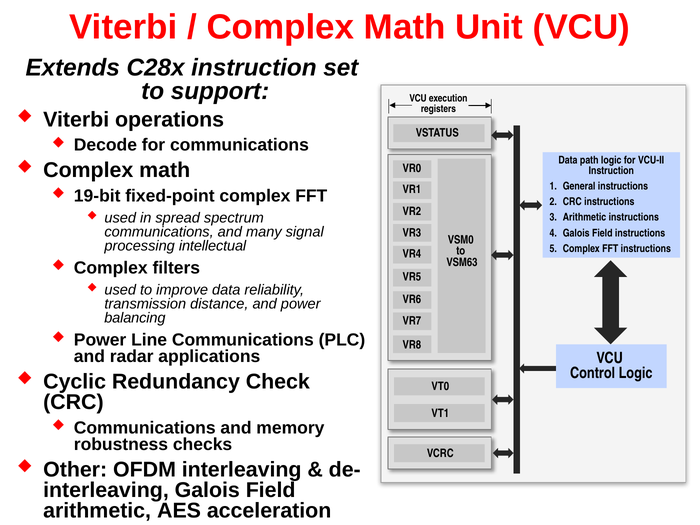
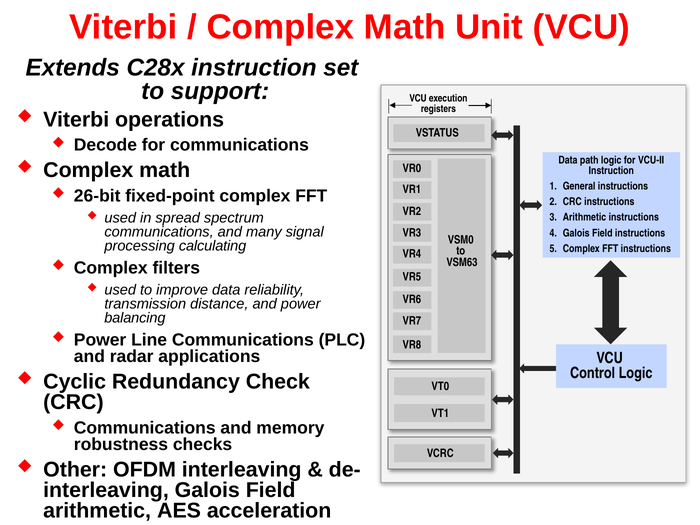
19-bit: 19-bit -> 26-bit (97, 196)
intellectual: intellectual -> calculating (213, 246)
